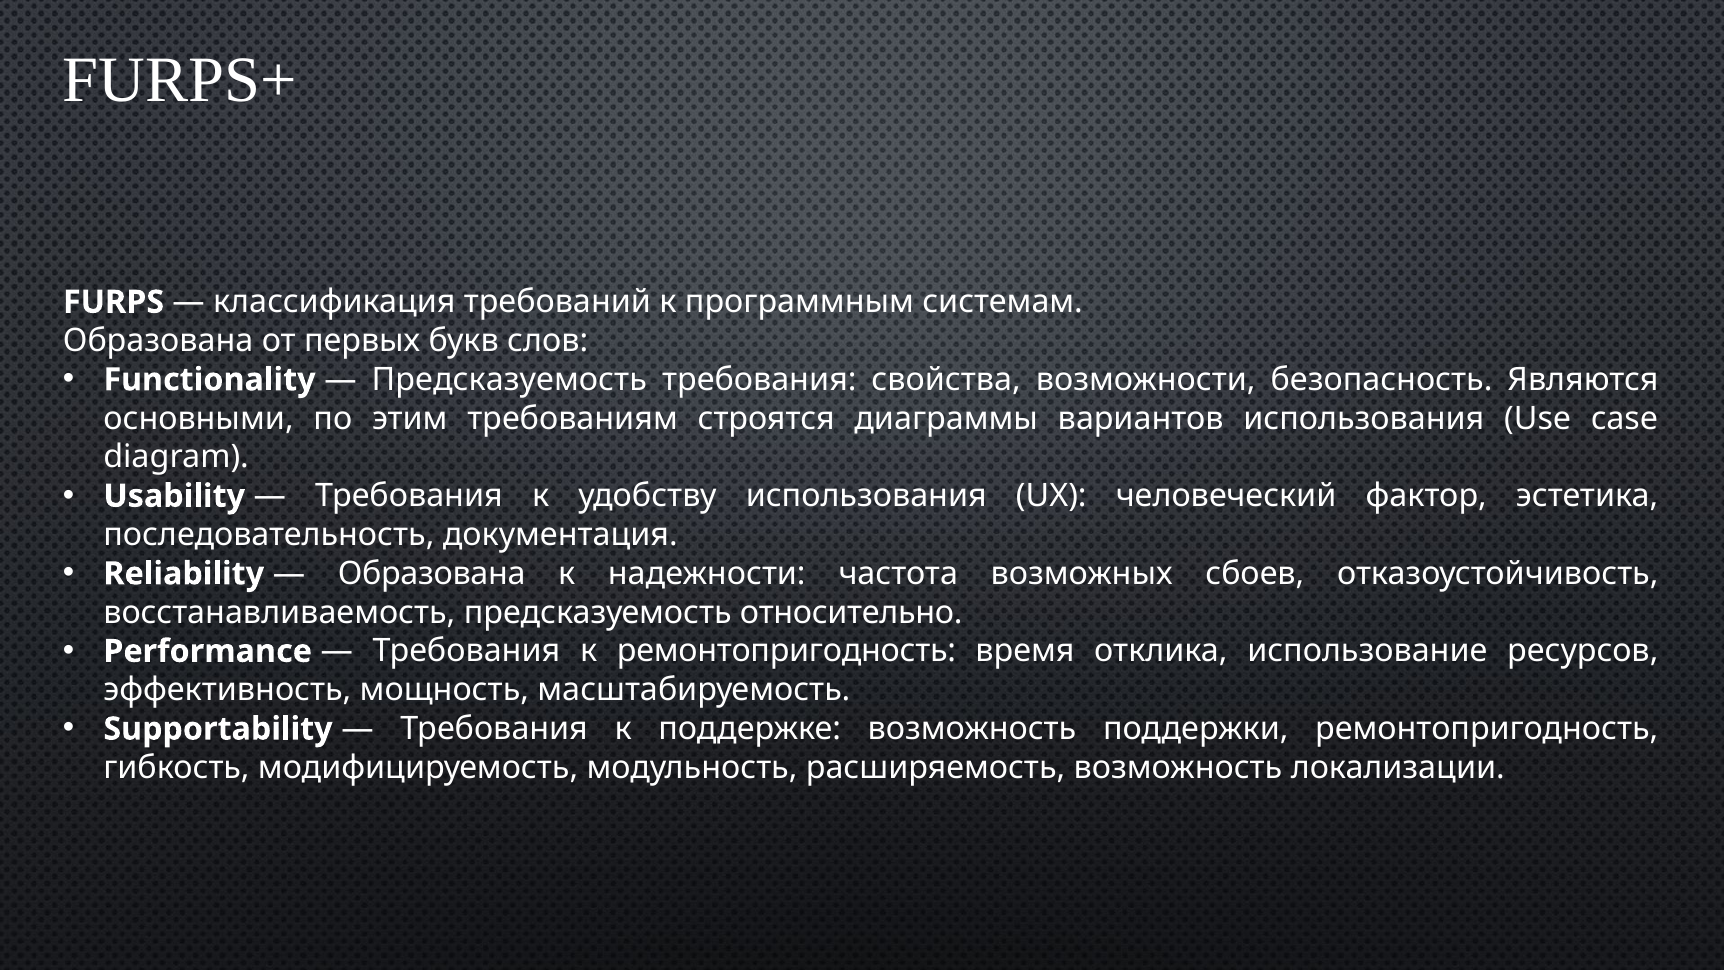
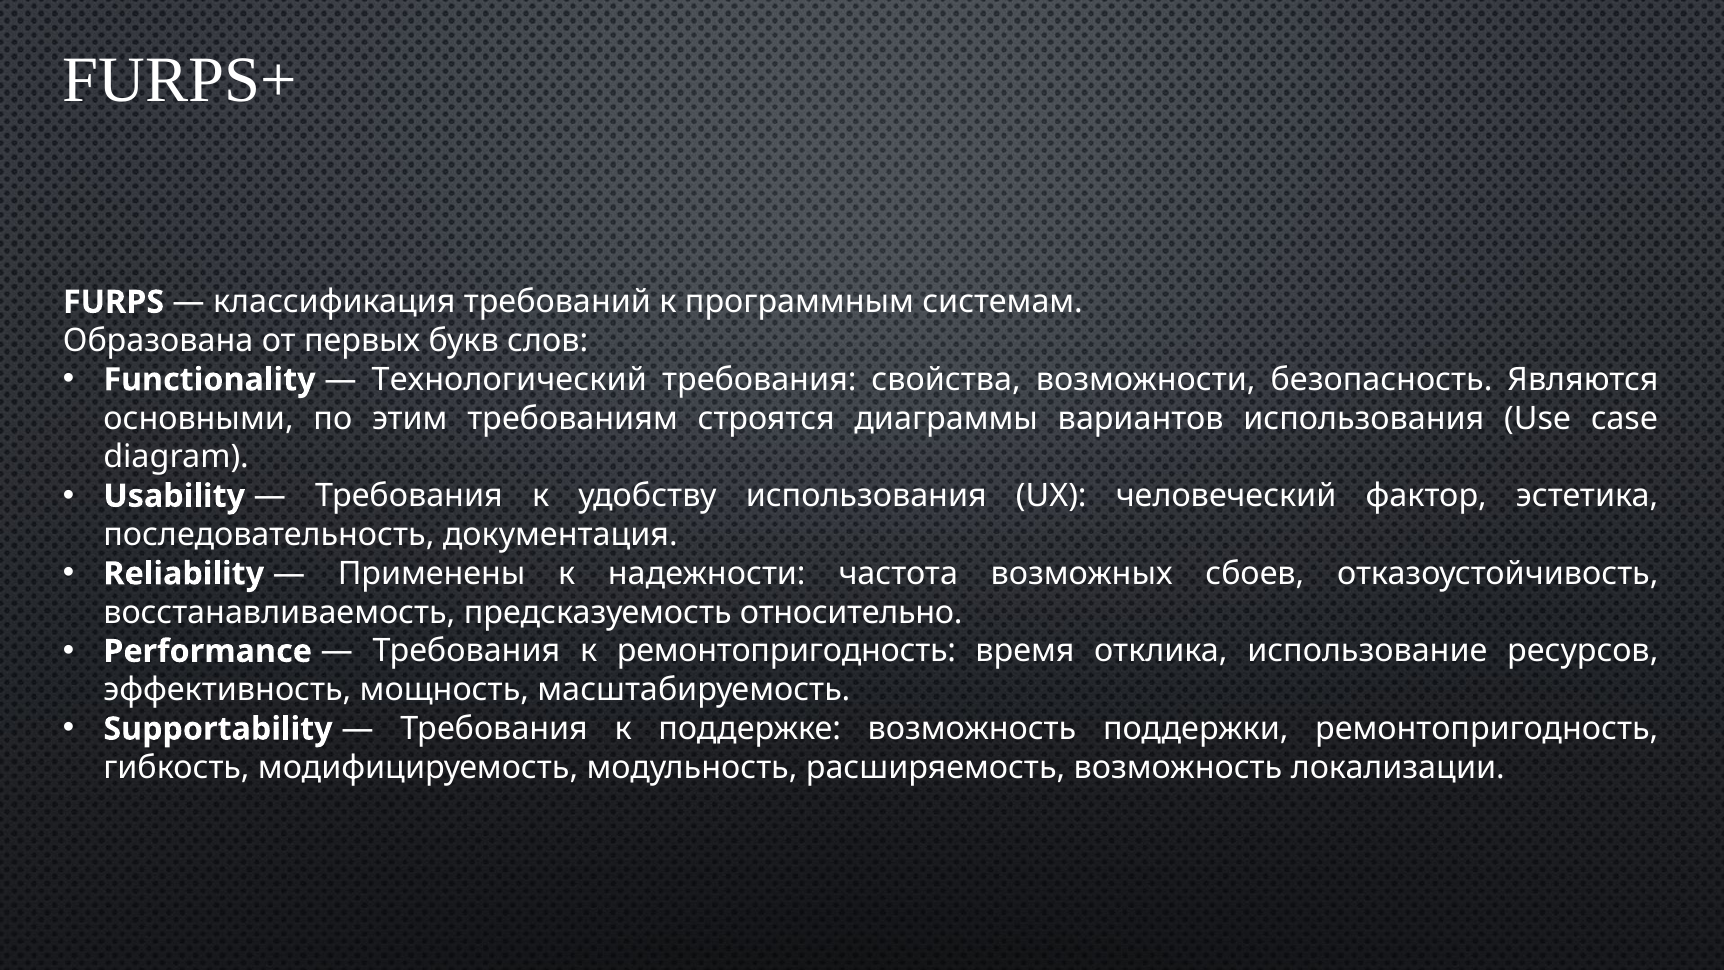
Предсказуемость: Предсказуемость -> Технологический (509, 380)
Образована: Образована -> Применены (432, 574)
